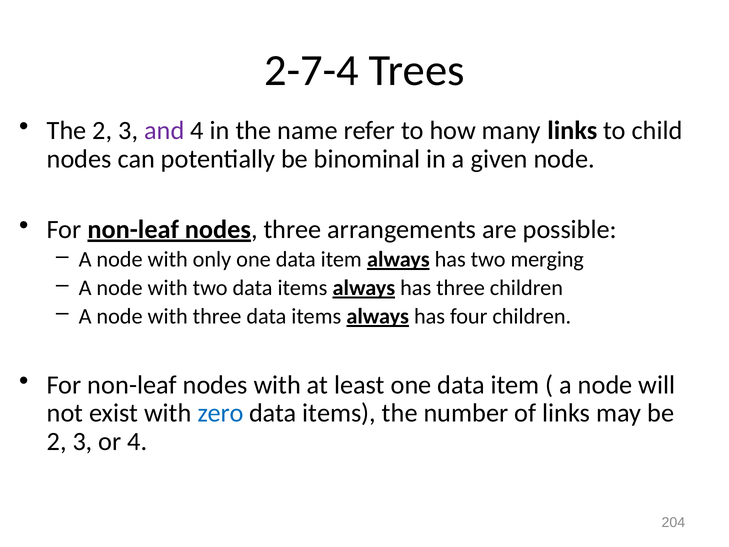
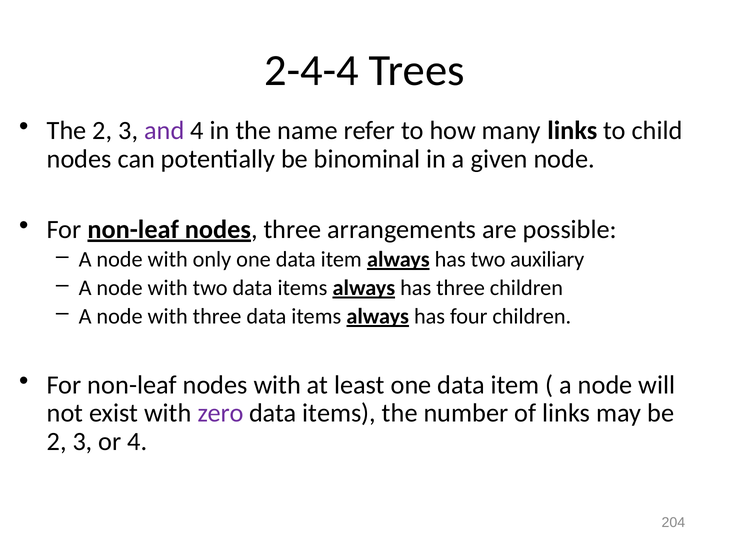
2-7-4: 2-7-4 -> 2-4-4 (311, 71)
merging: merging -> auxiliary (547, 259)
zero colour: blue -> purple (220, 413)
